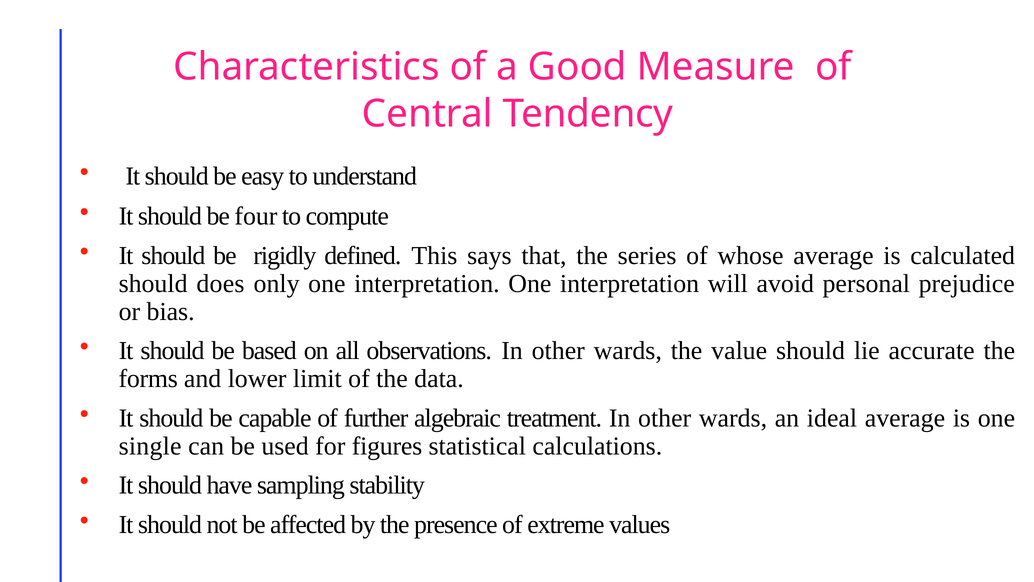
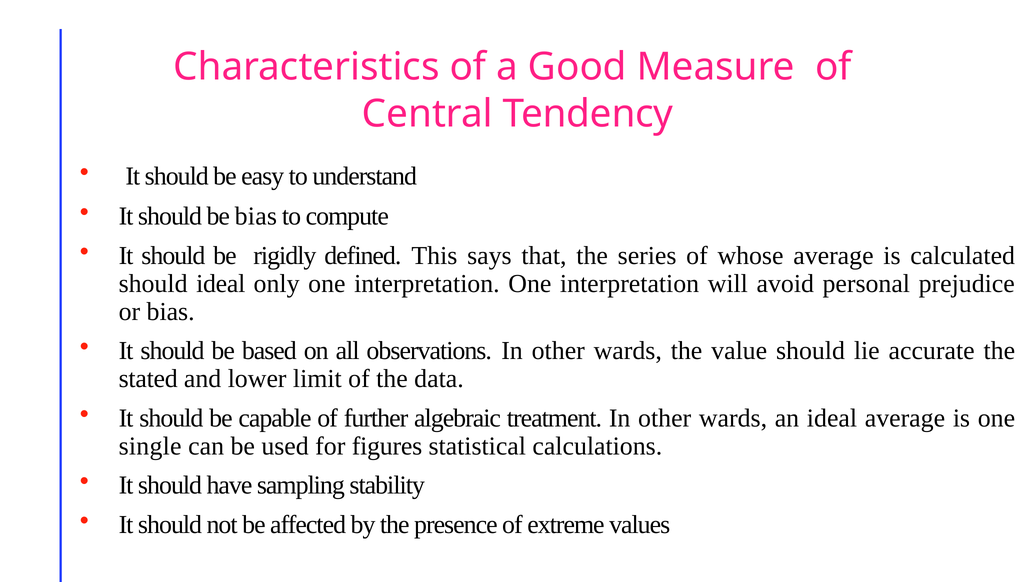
be four: four -> bias (256, 216)
should does: does -> ideal (221, 283)
forms: forms -> stated (148, 379)
